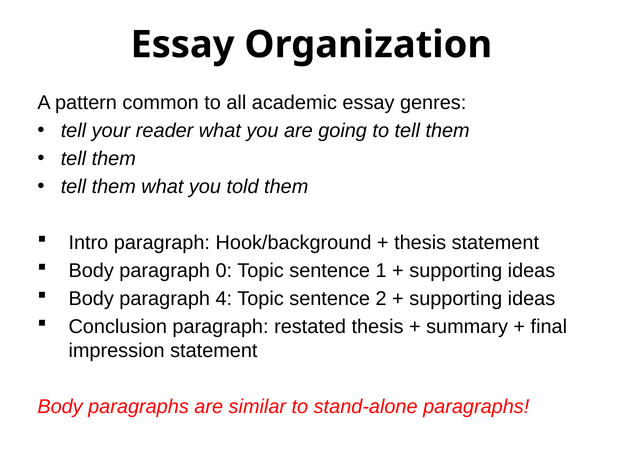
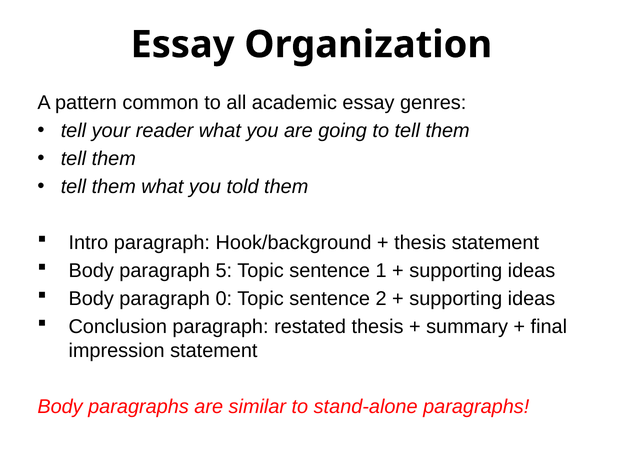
0: 0 -> 5 (224, 271)
4: 4 -> 0 (224, 299)
